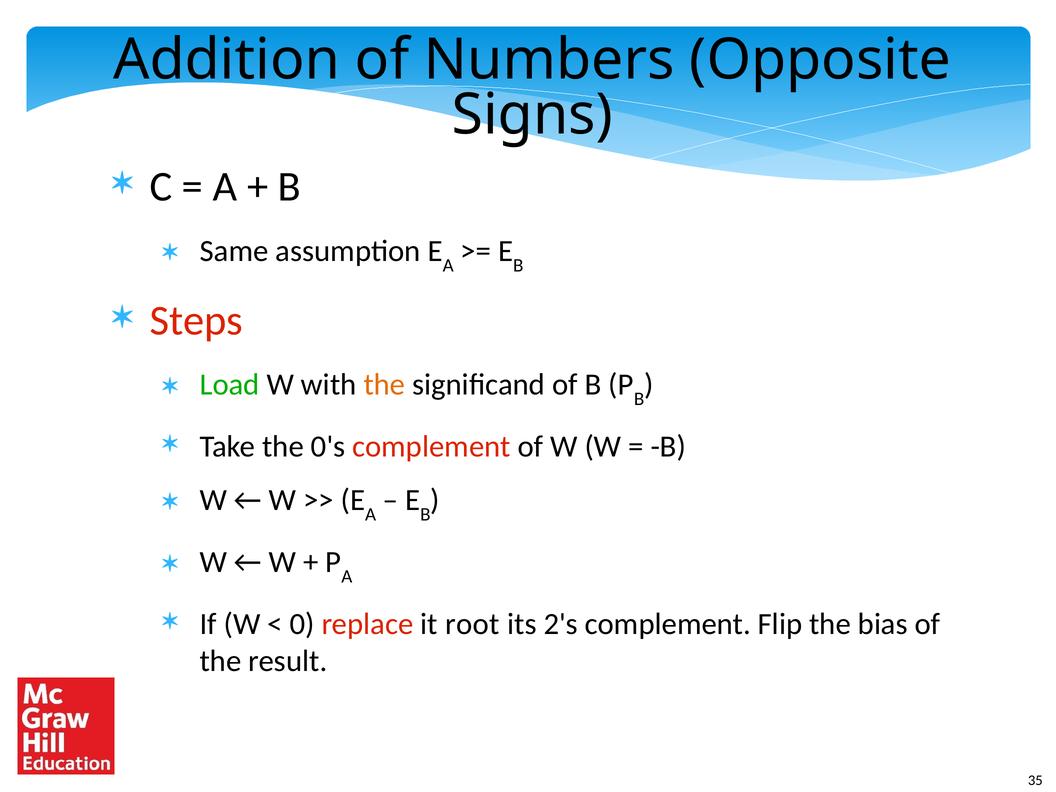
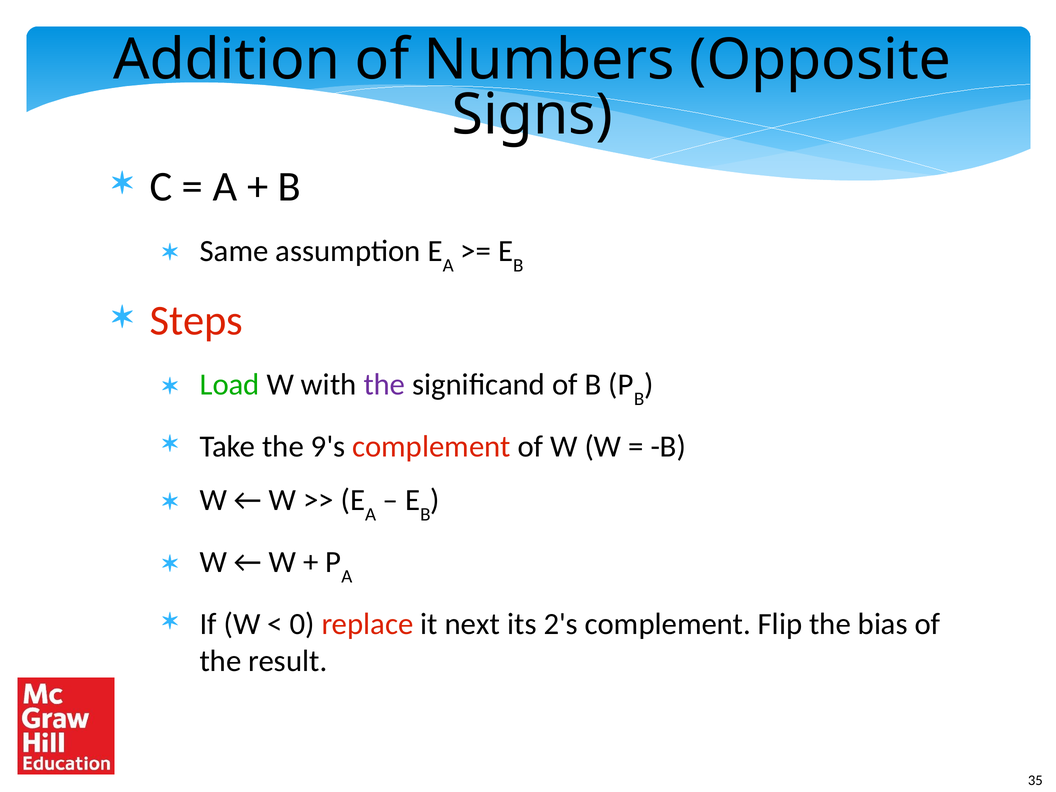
the colour: orange -> purple (384, 385)
0's: 0's -> 9's (328, 447)
root: root -> next (472, 624)
